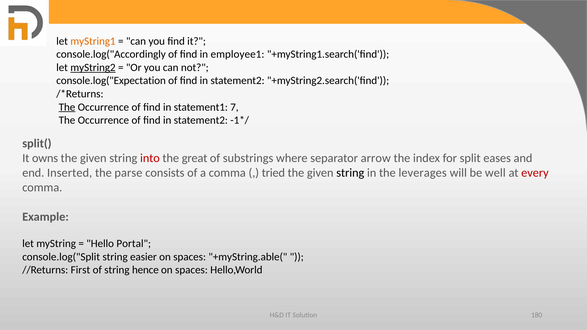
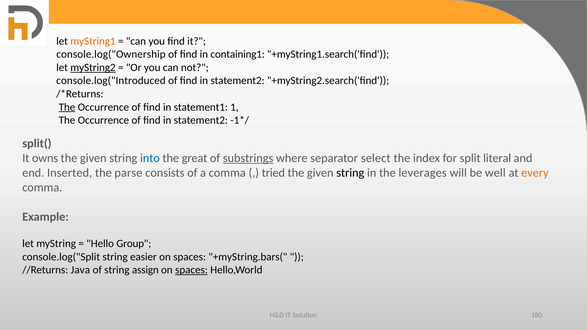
console.log("Accordingly: console.log("Accordingly -> console.log("Ownership (111, 54)
employee1: employee1 -> containing1 (238, 54)
console.log("Expectation: console.log("Expectation -> console.log("Introduced (111, 81)
7: 7 -> 1 (234, 107)
into colour: red -> blue (150, 158)
substrings underline: none -> present (248, 158)
arrow: arrow -> select (376, 158)
eases: eases -> literal (497, 158)
every colour: red -> orange (535, 173)
Portal: Portal -> Group (134, 244)
+myString.able(: +myString.able( -> +myString.bars( (248, 257)
First: First -> Java (80, 270)
hence: hence -> assign (145, 270)
spaces underline: none -> present (191, 270)
